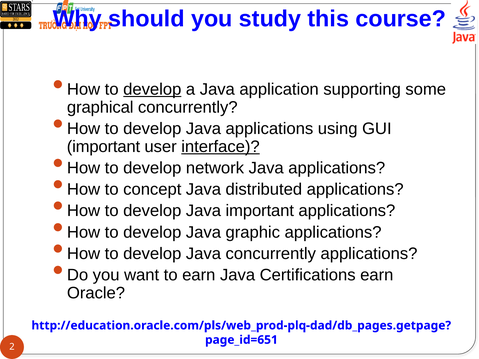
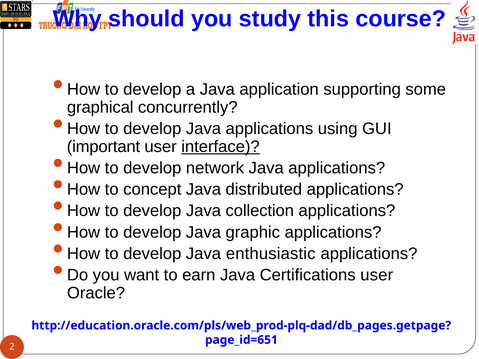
develop underline: present -> none (152, 89)
Java important: important -> collection (260, 211)
Java concurrently: concurrently -> enthusiastic (271, 254)
Certifications earn: earn -> user (377, 275)
